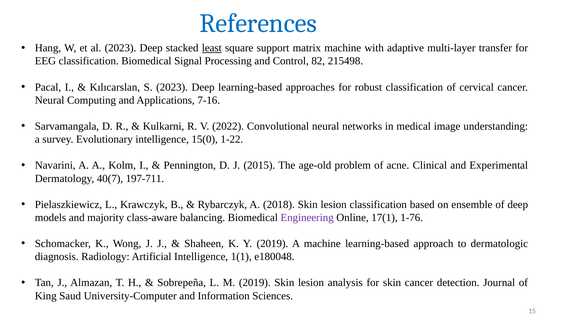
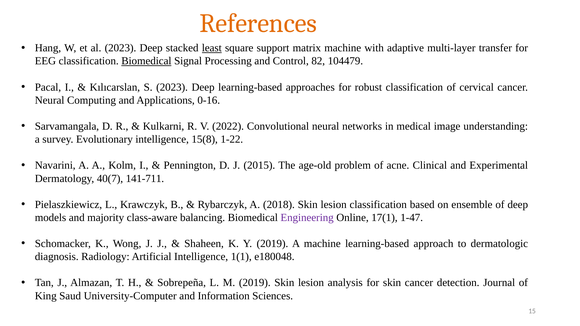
References colour: blue -> orange (258, 23)
Biomedical underline: none -> present (146, 61)
215498: 215498 -> 104479 (345, 61)
7-16: 7-16 -> 0-16 (209, 100)
15(0: 15(0 -> 15(8 (205, 139)
197-711: 197-711 -> 141-711 (145, 179)
1-76: 1-76 -> 1-47 (412, 218)
